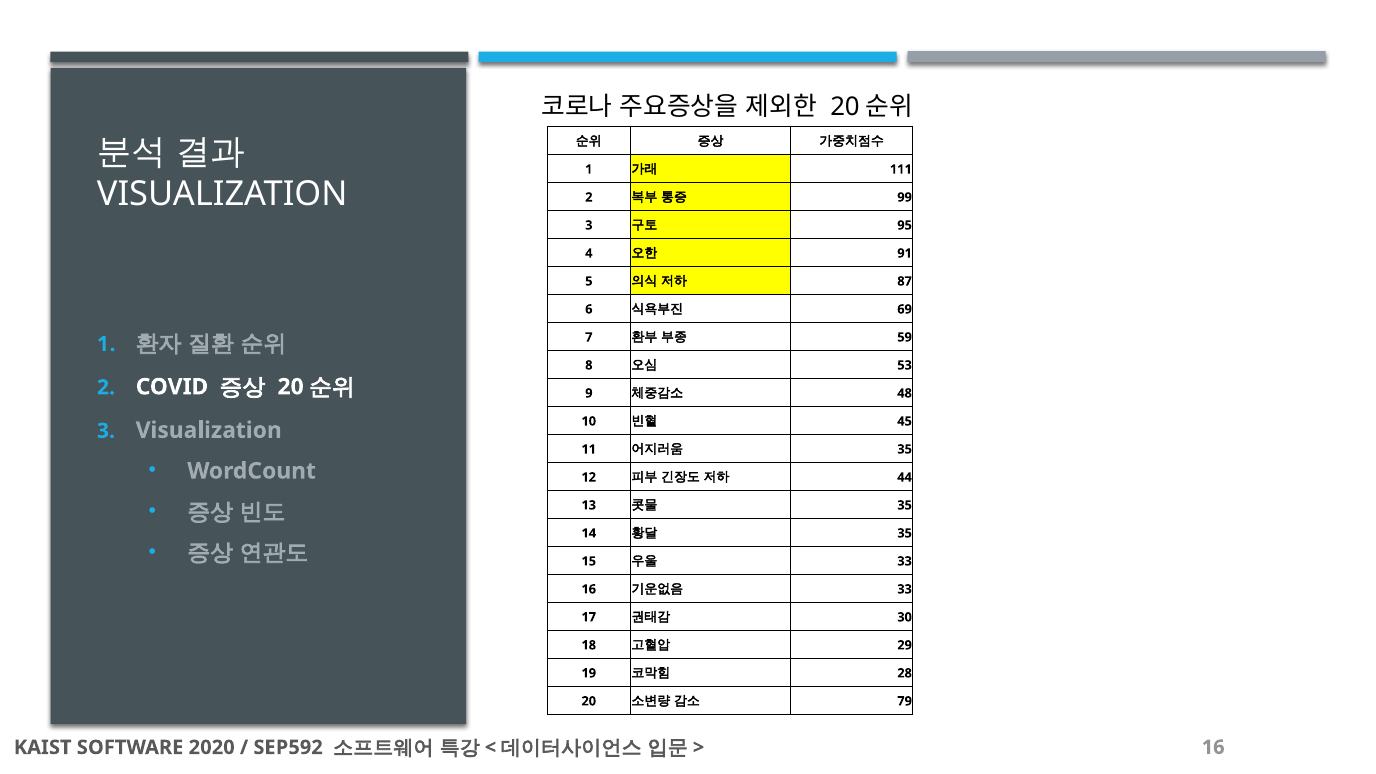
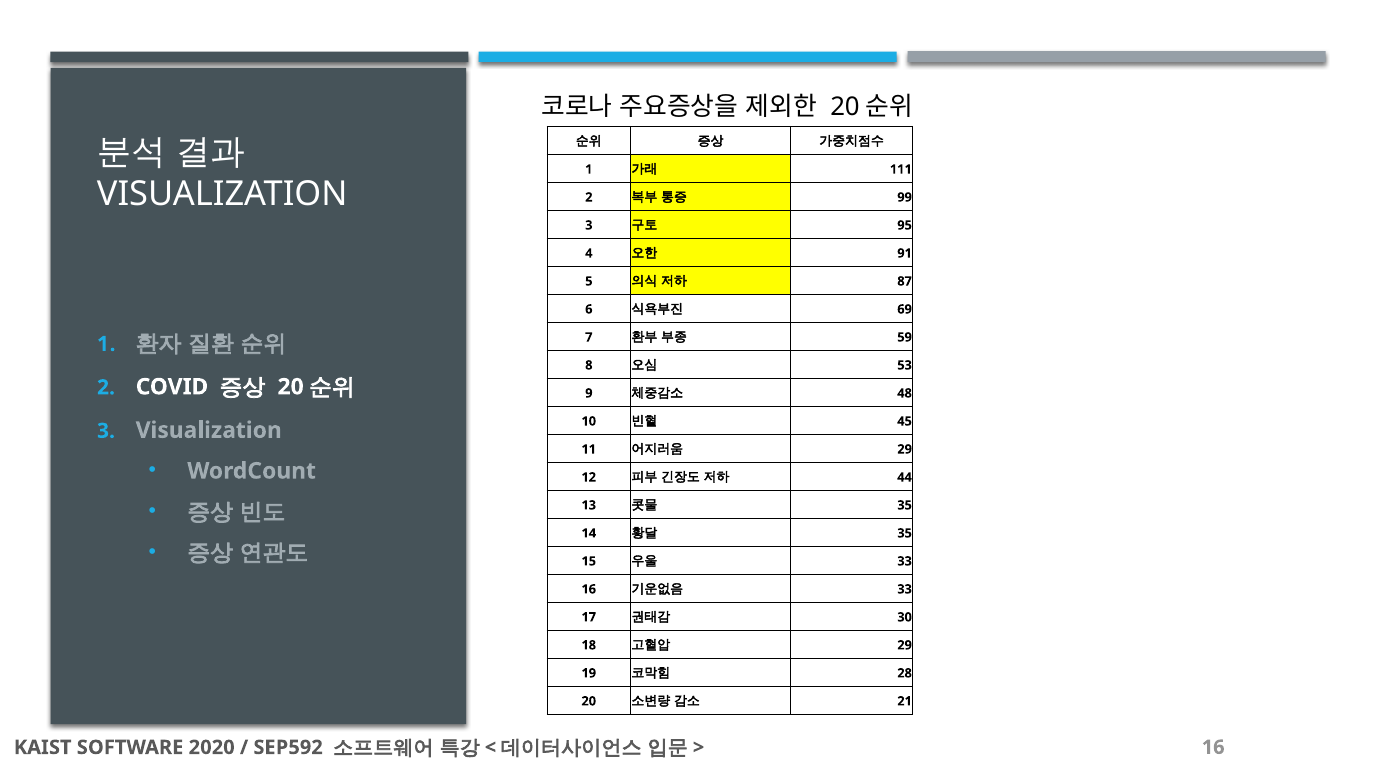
35: 35 -> 29 (905, 449)
79: 79 -> 21 (905, 701)
